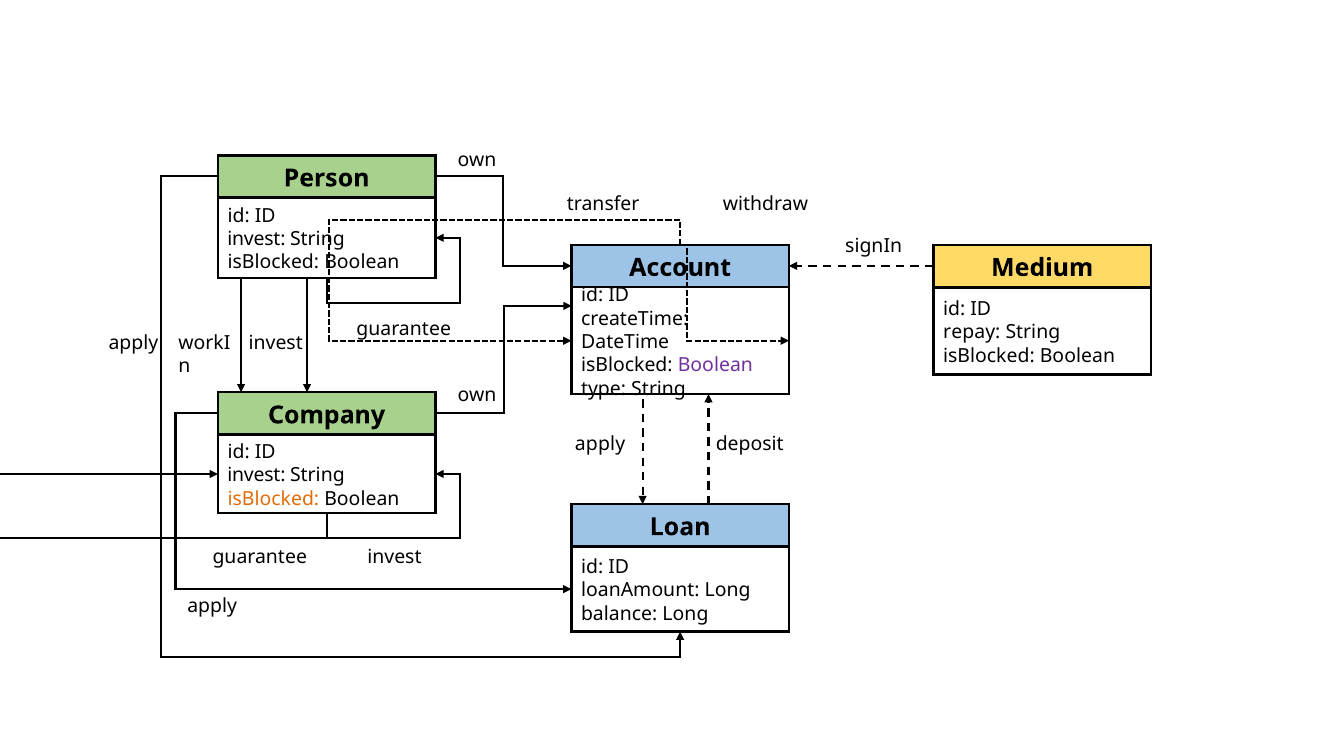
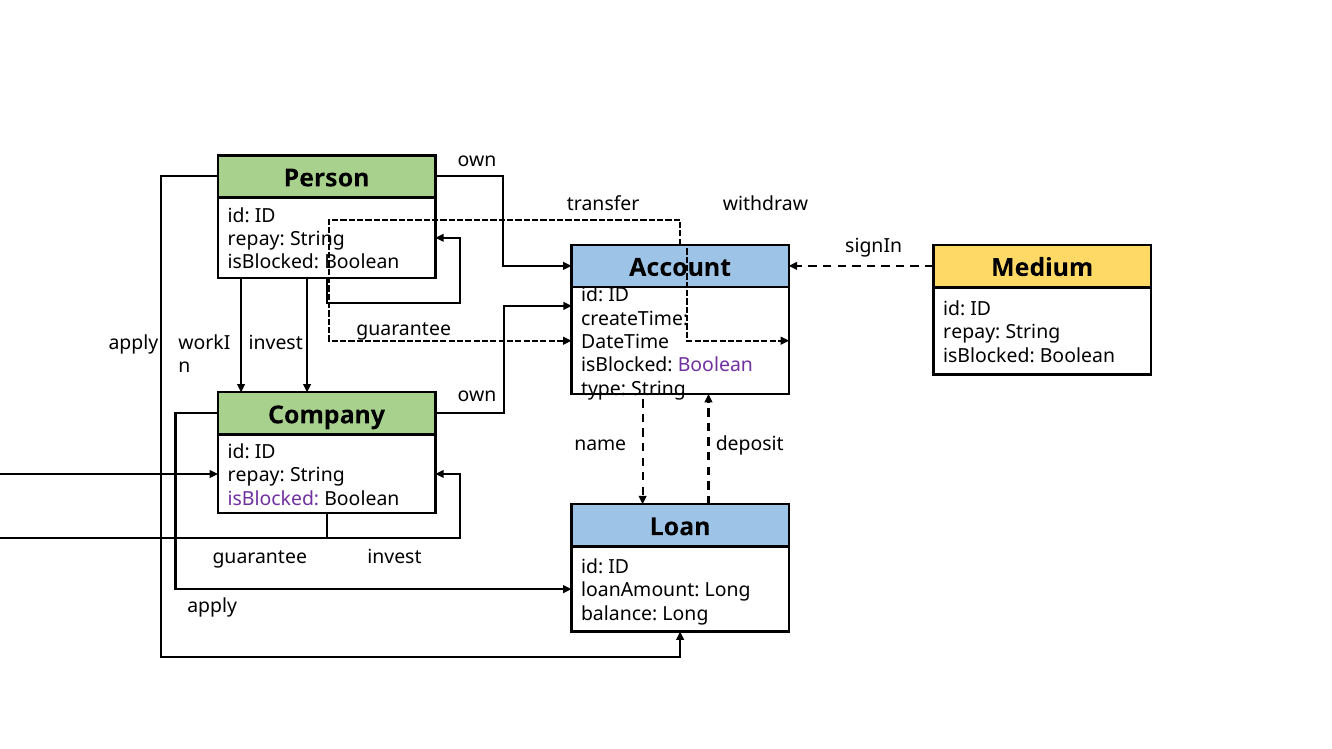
invest: invest -> repay (256, 239)
apply: apply -> name (600, 444)
invest: invest -> repay (256, 475)
isBlocked colour: orange -> purple (273, 499)
